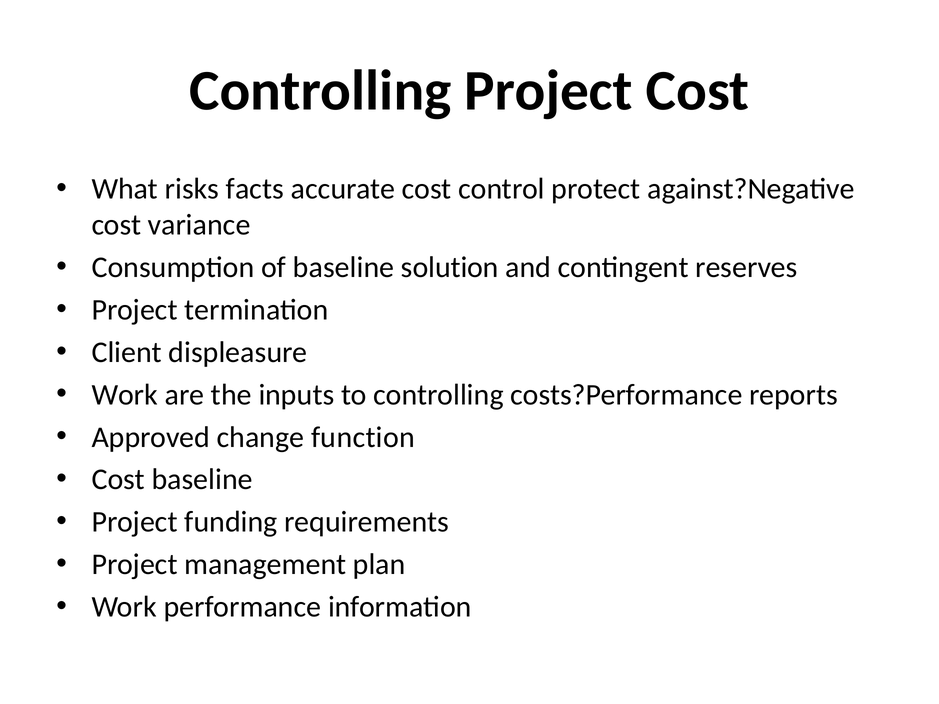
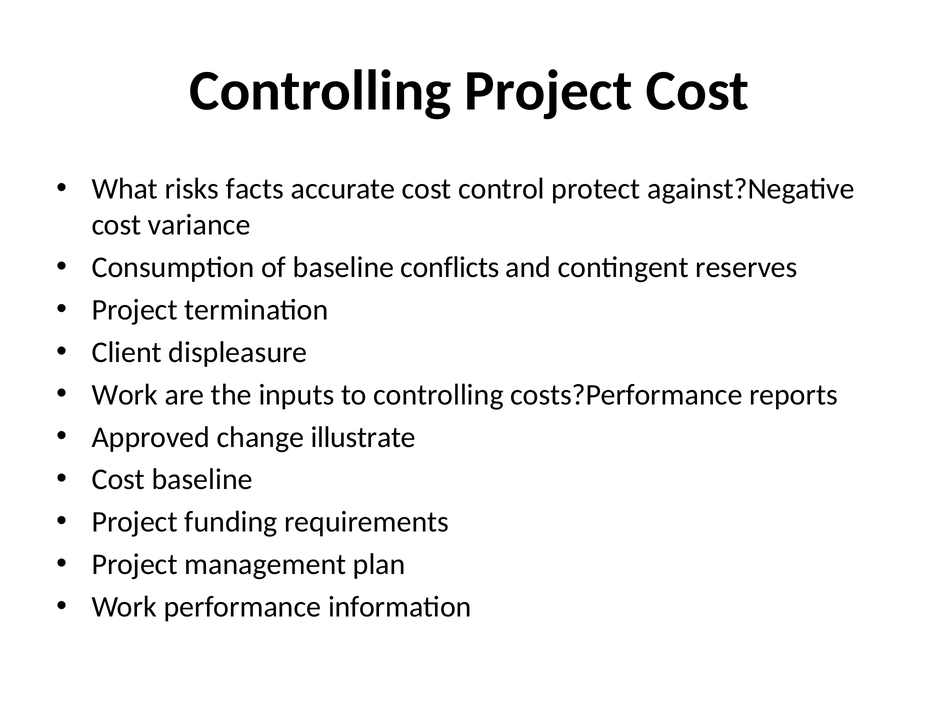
solution: solution -> conflicts (450, 268)
function: function -> illustrate (363, 437)
